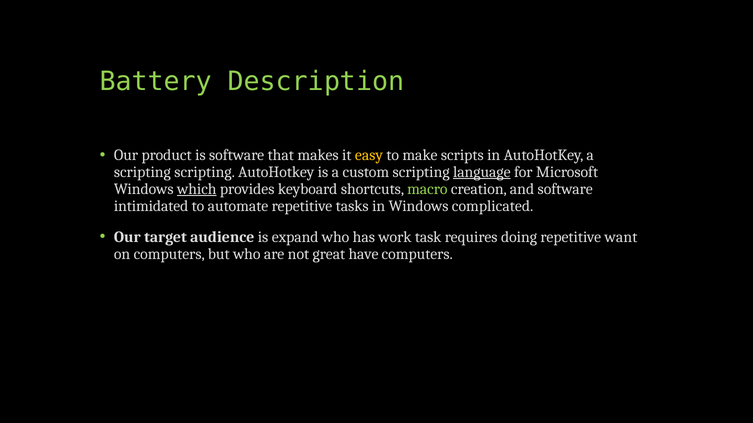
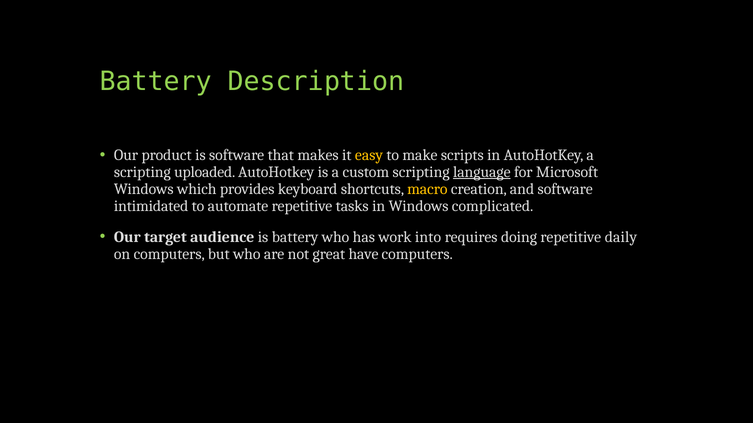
scripting scripting: scripting -> uploaded (205, 172)
which underline: present -> none (197, 189)
macro colour: light green -> yellow (427, 189)
is expand: expand -> battery (295, 237)
task: task -> into (428, 237)
want: want -> daily (621, 237)
